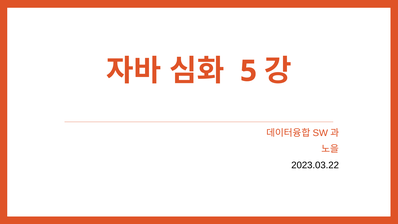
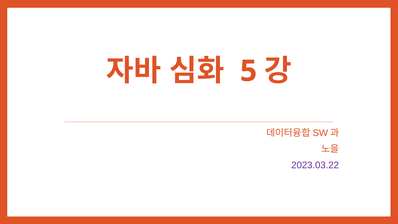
2023.03.22 colour: black -> purple (315, 165)
